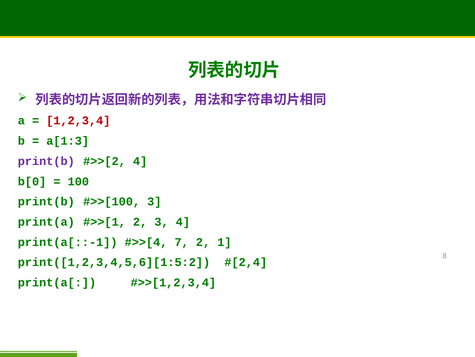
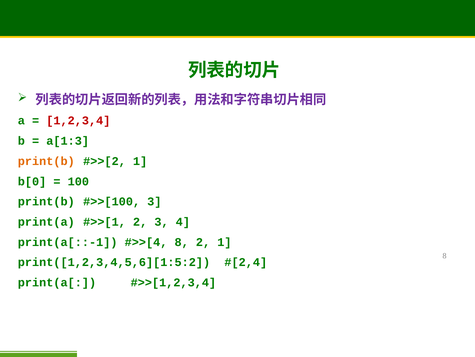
print(b colour: purple -> orange (46, 161)
4: 4 -> 1 (140, 161)
7: 7 -> 8 (182, 242)
